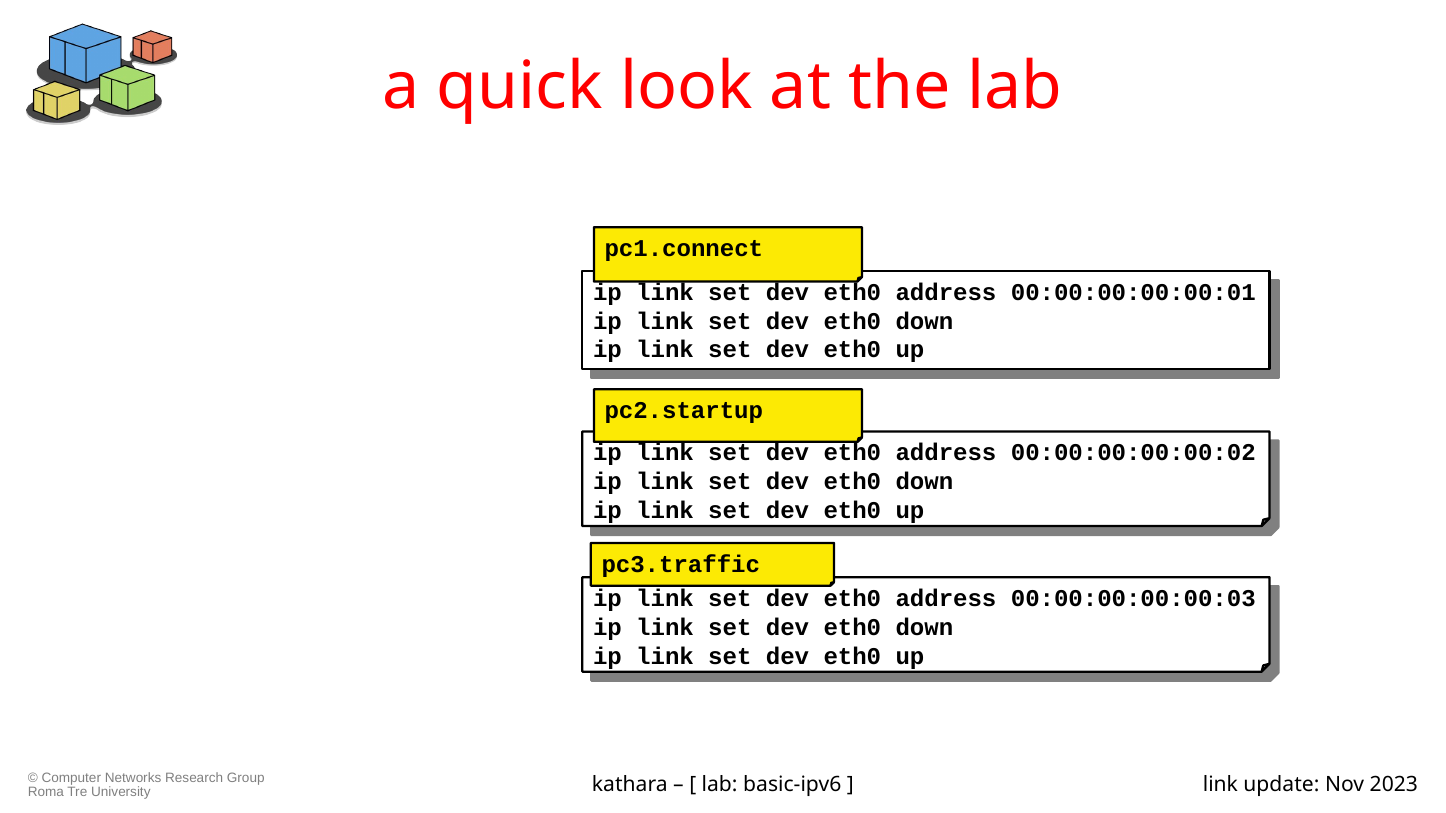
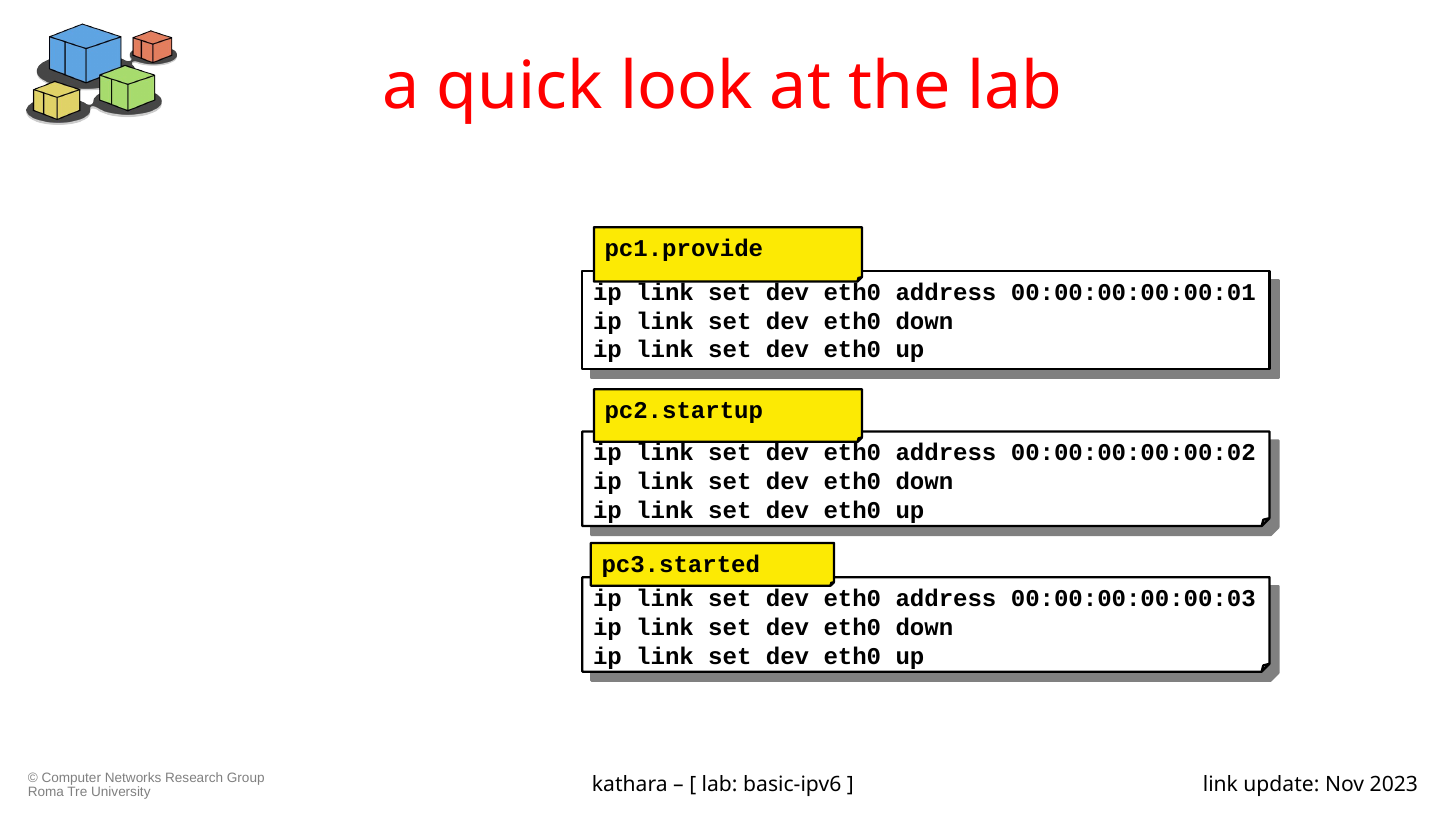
pc1.connect: pc1.connect -> pc1.provide (684, 249)
pc3.traffic: pc3.traffic -> pc3.started (681, 565)
